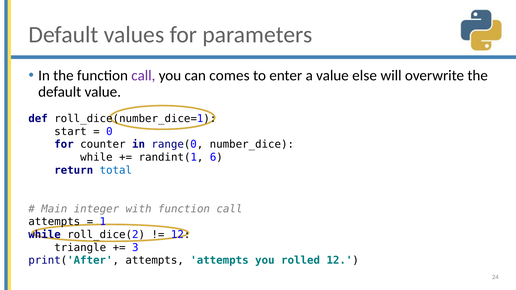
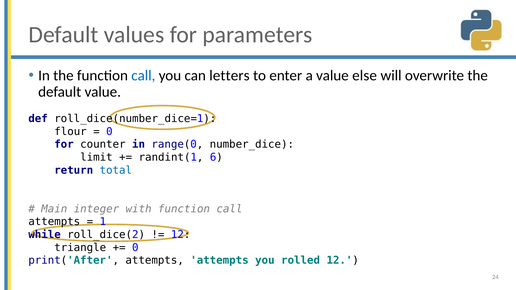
call colour: purple -> blue (143, 76)
comes: comes -> letters (229, 76)
start: start -> flour (71, 132)
while: while -> limit (96, 157)
3: 3 -> 0 (135, 248)
